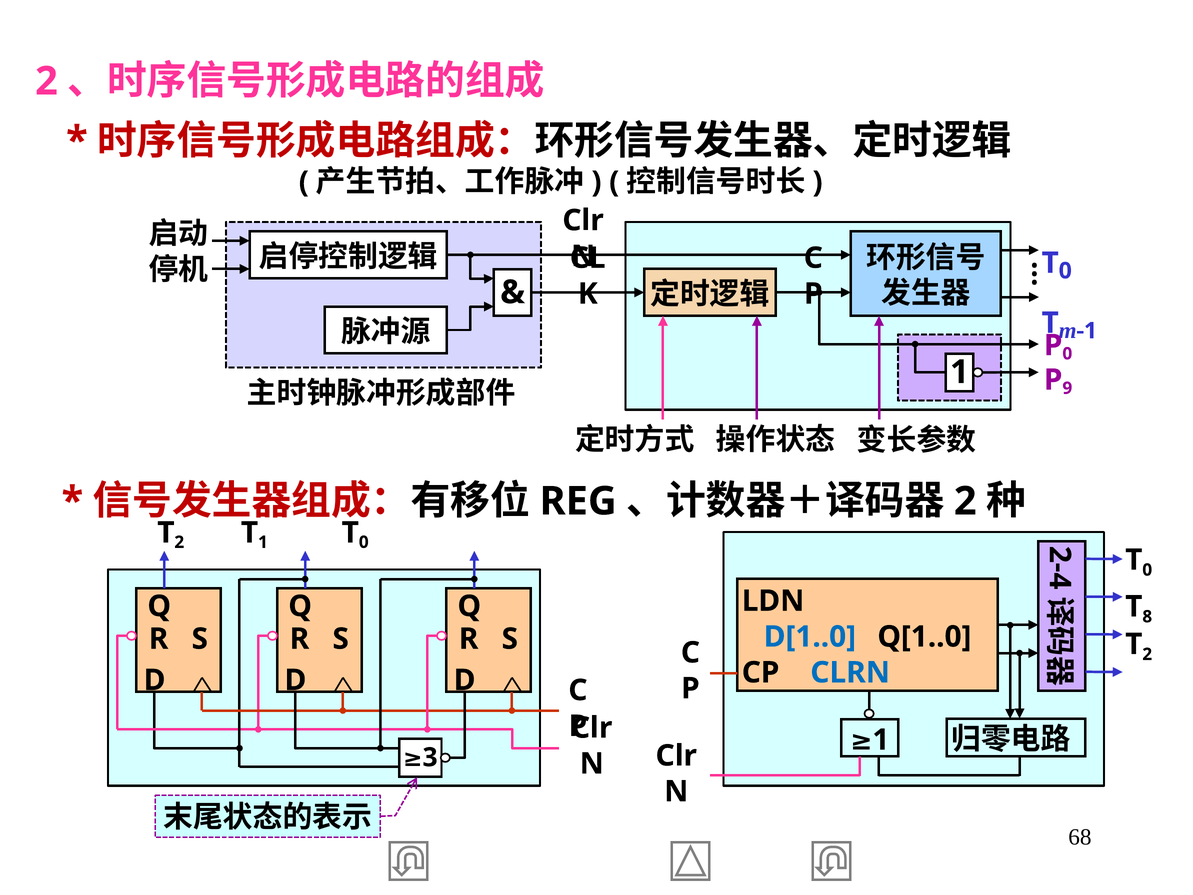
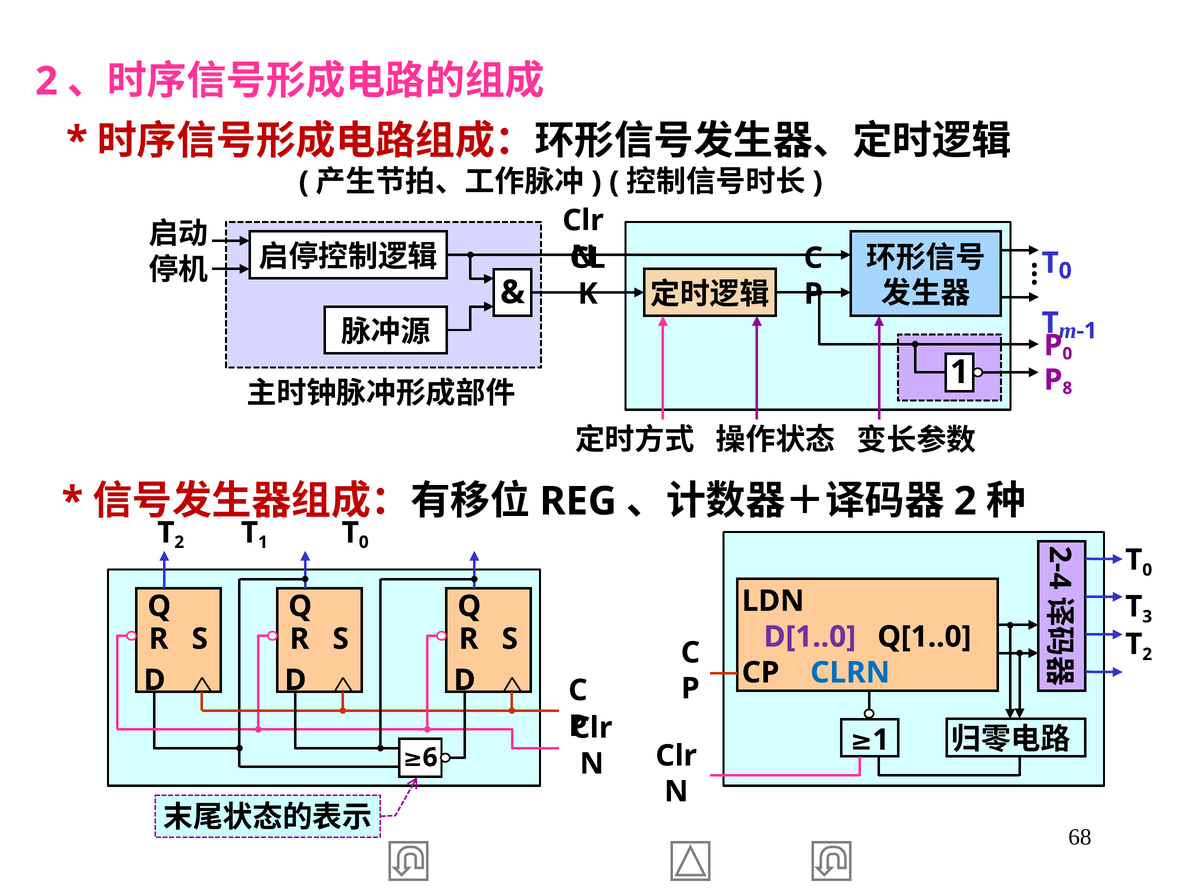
9: 9 -> 8 (1067, 388)
8: 8 -> 3 (1147, 616)
D[1..0 colour: blue -> purple (810, 637)
3: 3 -> 6 (430, 757)
